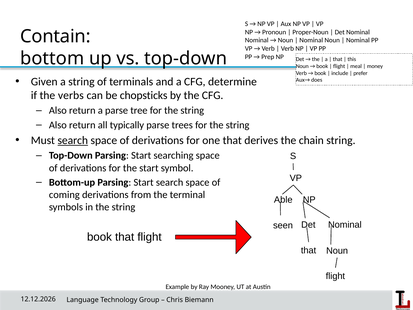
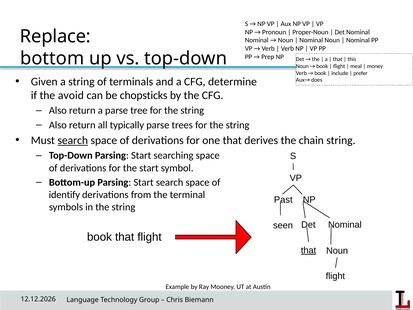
Contain: Contain -> Replace (55, 36)
verbs: verbs -> avoid (71, 95)
coming: coming -> identify (64, 195)
Able: Able -> Past (283, 200)
that underline: none -> present (309, 250)
